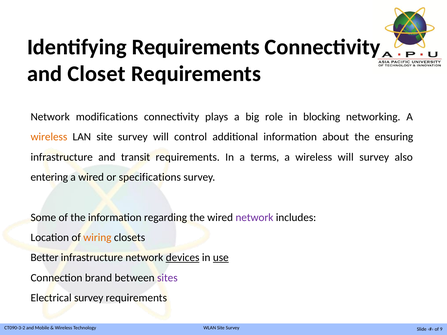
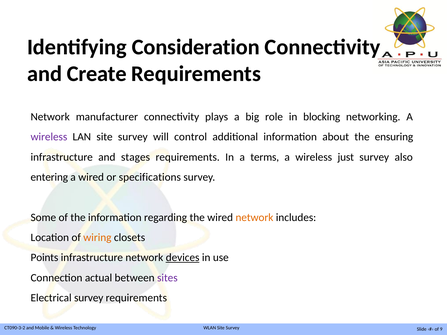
Identifying Requirements: Requirements -> Consideration (196, 47)
Closet: Closet -> Create (97, 74)
modifications: modifications -> manufacturer (107, 117)
wireless colour: orange -> purple (49, 137)
transit: transit -> stages (136, 157)
wireless will: will -> just (346, 157)
network colour: purple -> orange (254, 218)
Better: Better -> Points (44, 258)
use underline: present -> none (221, 258)
brand: brand -> actual (99, 278)
